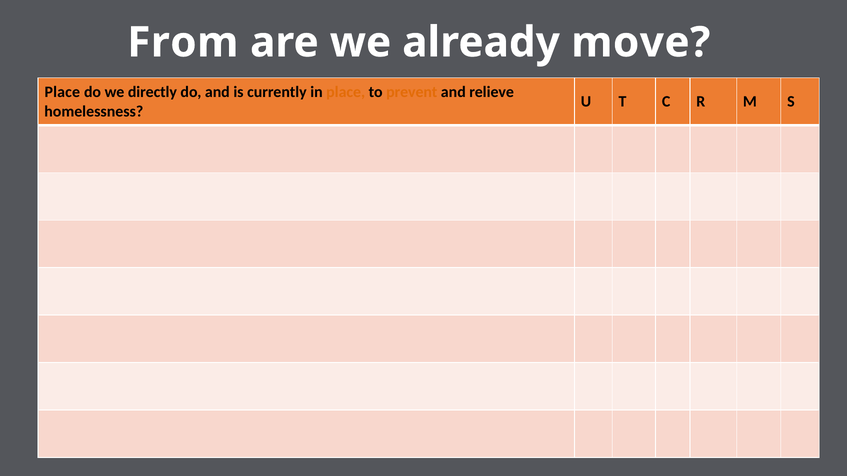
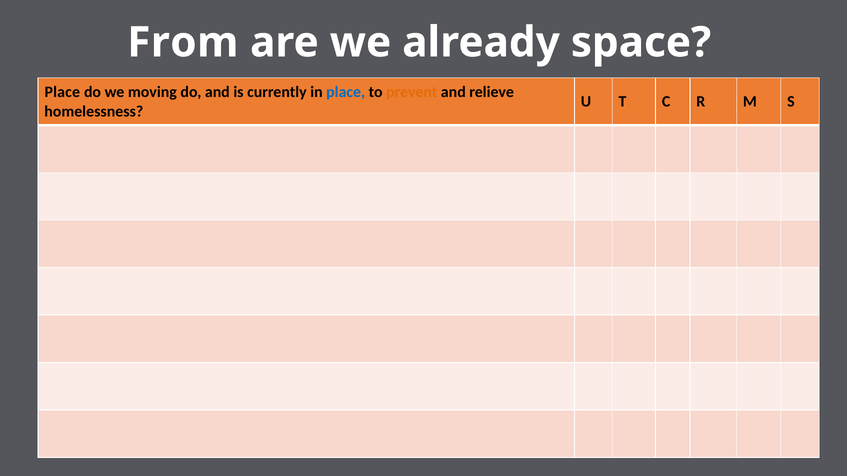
move: move -> space (641, 42)
directly: directly -> moving (152, 92)
place colour: orange -> blue (346, 92)
